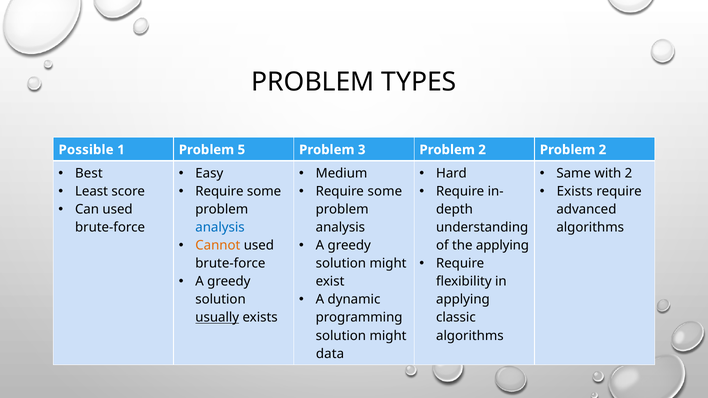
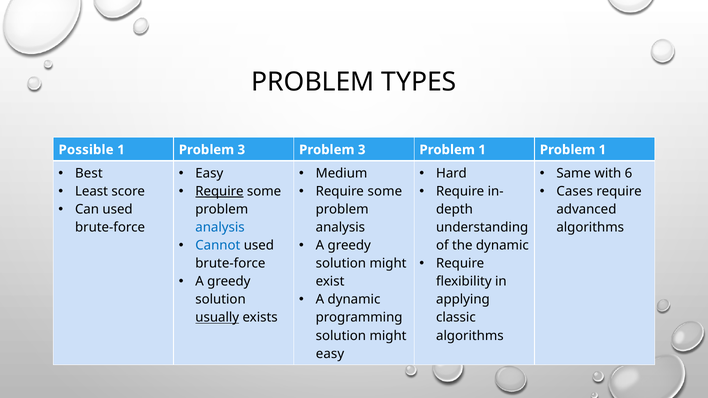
1 Problem 5: 5 -> 3 (241, 150)
3 Problem 2: 2 -> 1 (482, 150)
2: 2 -> 1 (602, 150)
with 2: 2 -> 6 (628, 173)
Require underline: none -> present (219, 191)
Exists: Exists -> Cases (575, 191)
Cannot colour: orange -> blue (218, 246)
the applying: applying -> dynamic (502, 246)
data: data -> easy (330, 354)
